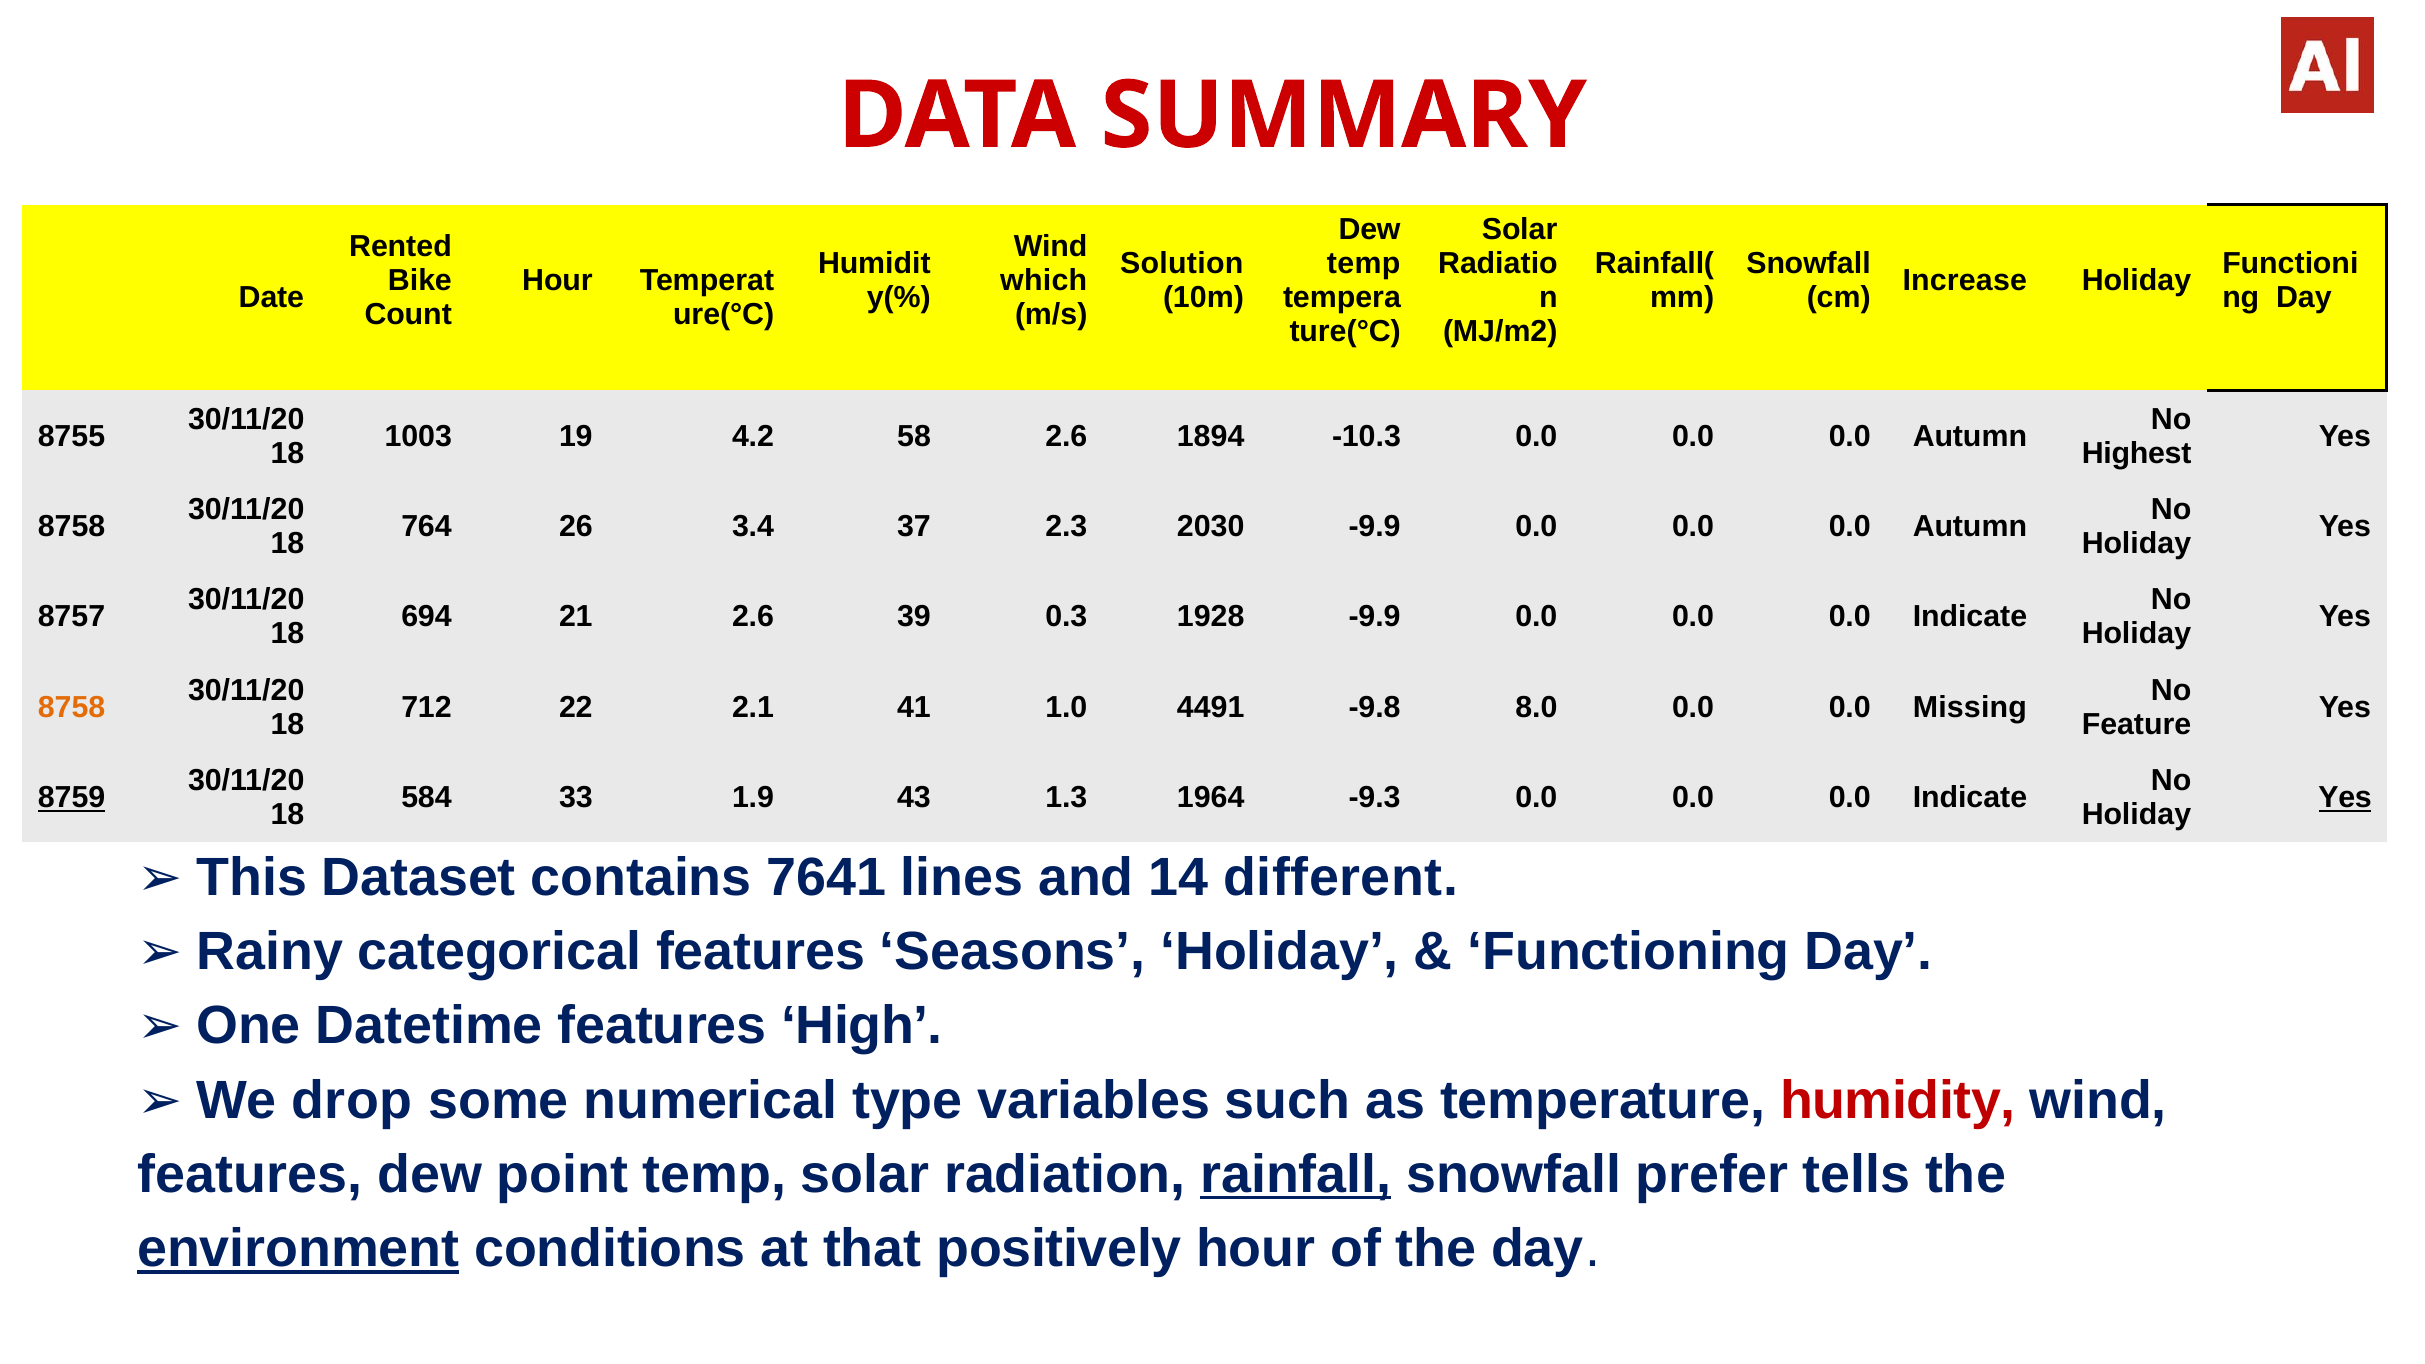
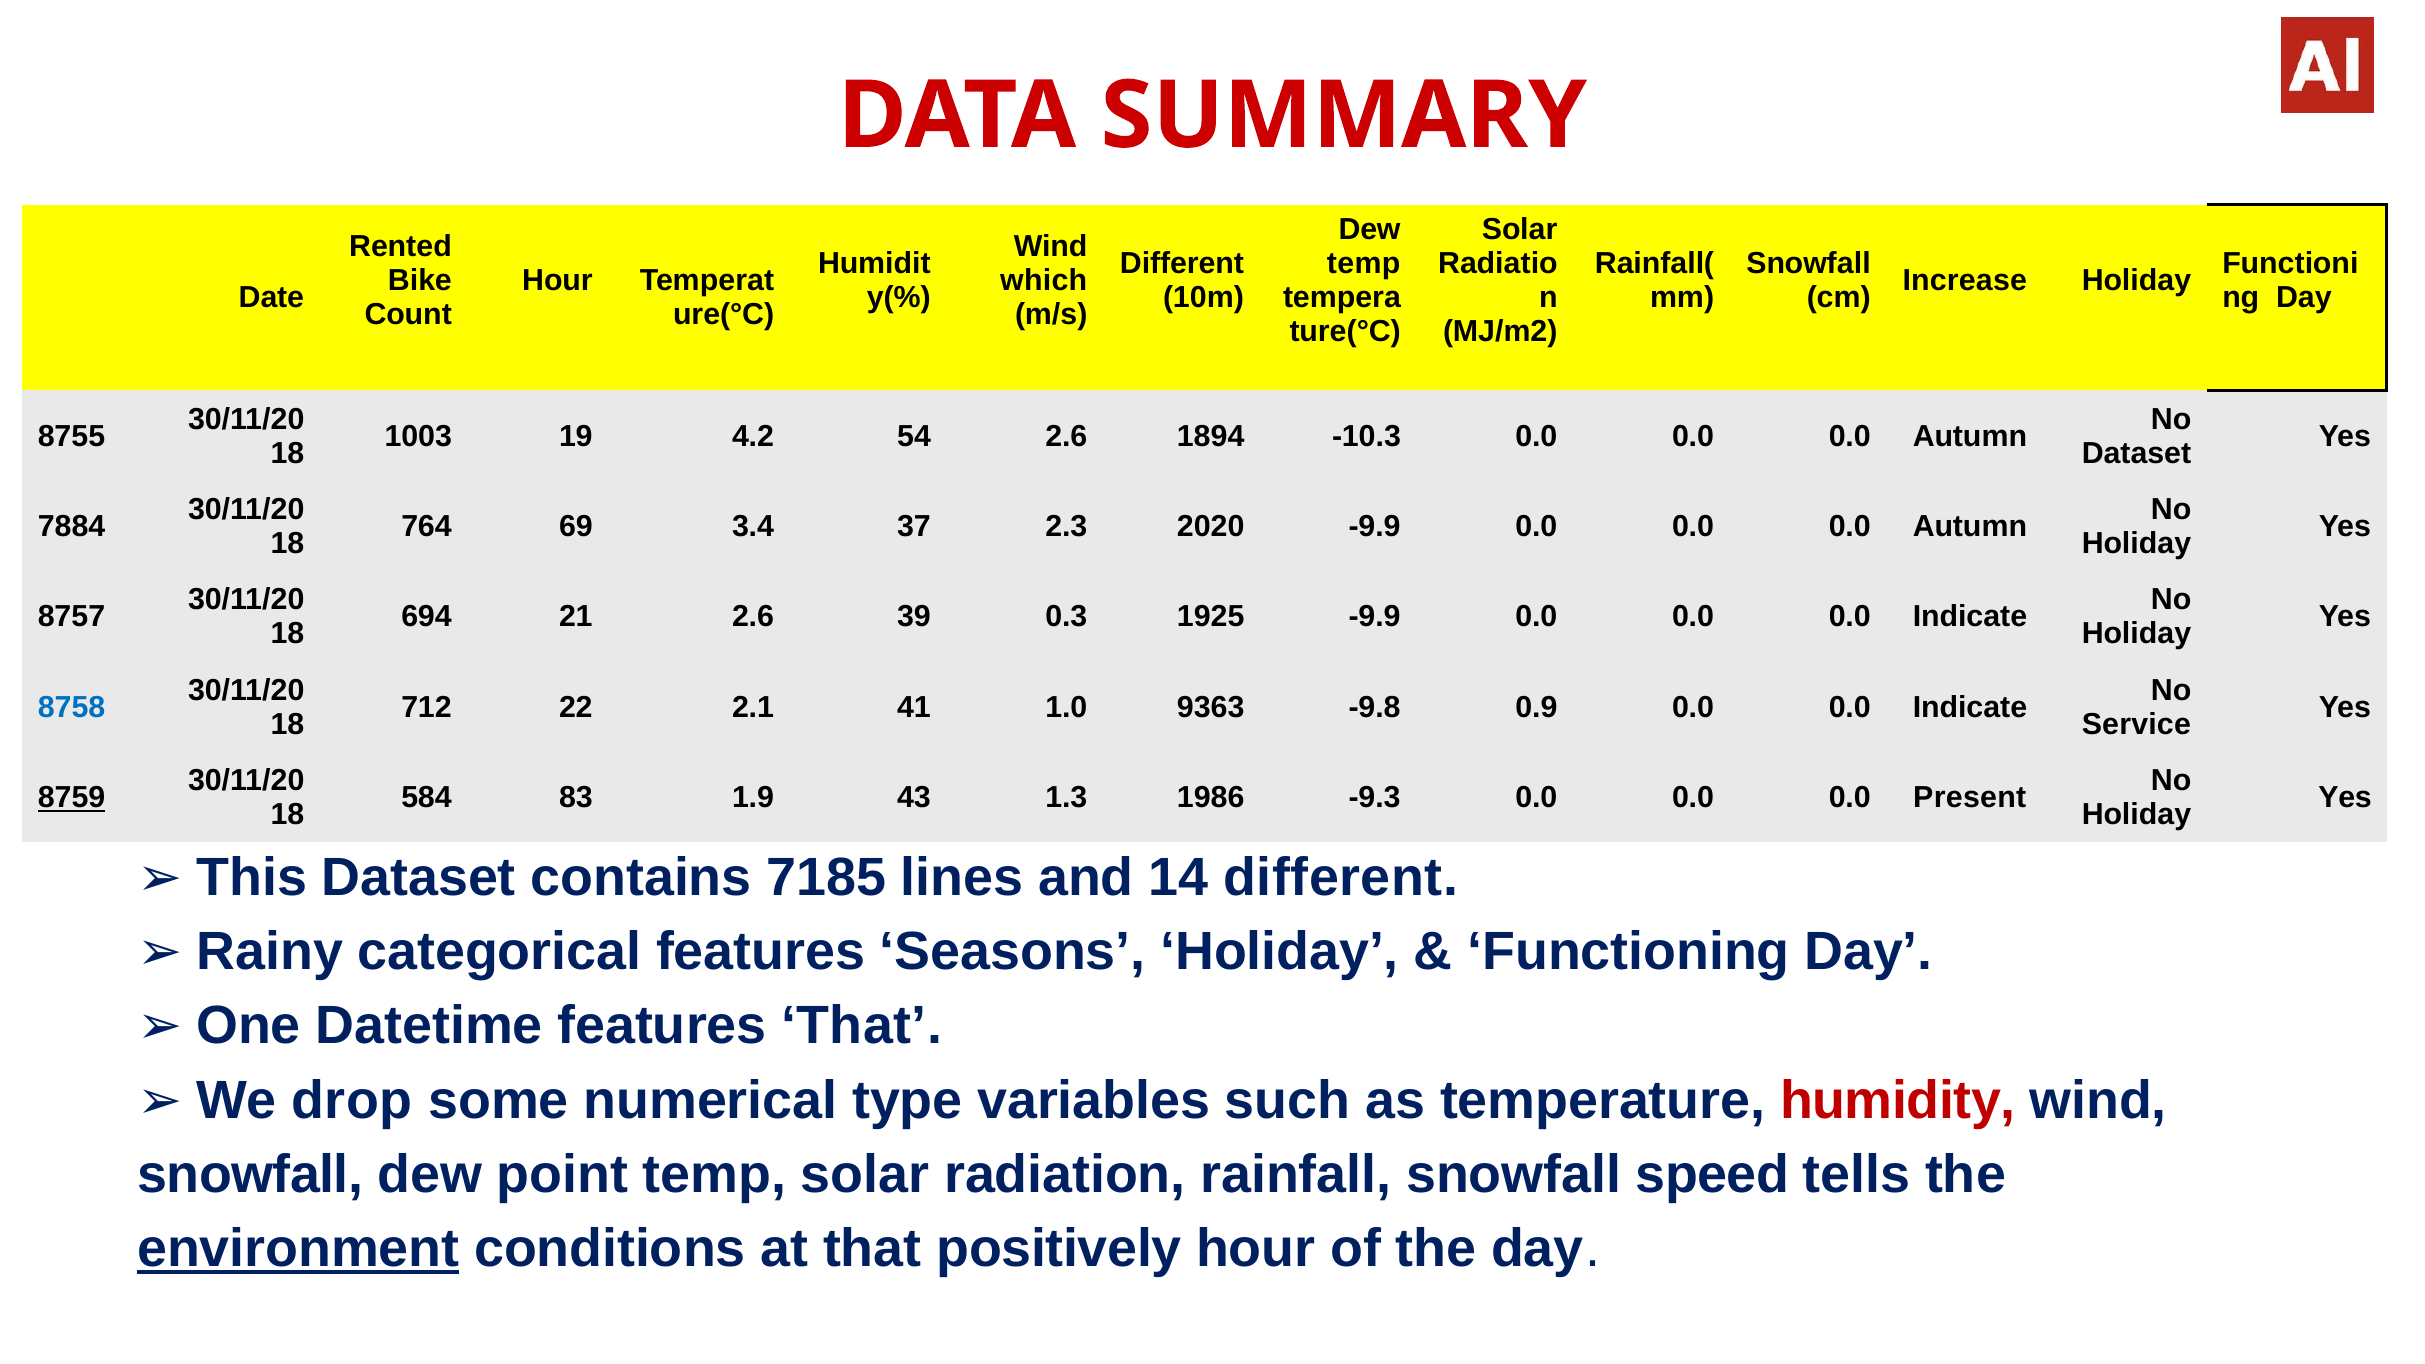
Solution: Solution -> Different (1182, 264)
58: 58 -> 54 (914, 436)
Highest: Highest -> Dataset (2136, 453)
8758: 8758 -> 7884 (72, 526)
26: 26 -> 69 (576, 526)
2030: 2030 -> 2020 (1211, 526)
1928: 1928 -> 1925 (1211, 617)
8758 colour: orange -> blue (72, 707)
4491: 4491 -> 9363 (1211, 707)
8.0: 8.0 -> 0.9 (1536, 707)
Missing: Missing -> Indicate (1970, 707)
Feature: Feature -> Service (2136, 724)
33: 33 -> 83 (576, 798)
1964: 1964 -> 1986 (1211, 798)
Indicate: Indicate -> Present (1970, 798)
Yes underline: present -> none (2345, 798)
7641: 7641 -> 7185 (826, 878)
features High: High -> That (862, 1026)
features: features -> snowfall (250, 1175)
rainfall underline: present -> none (1296, 1175)
prefer: prefer -> speed (1712, 1175)
